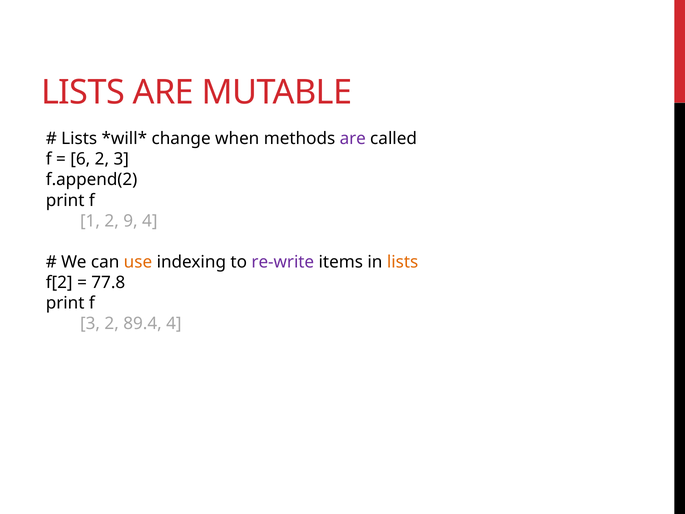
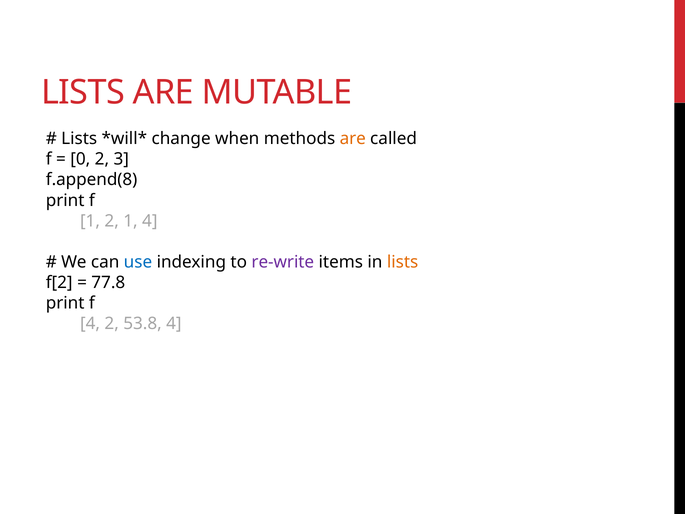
are colour: purple -> orange (353, 139)
6: 6 -> 0 (80, 159)
f.append(2: f.append(2 -> f.append(8 (92, 180)
2 9: 9 -> 1 (130, 221)
use colour: orange -> blue (138, 262)
3: 3 -> 4 (90, 324)
89.4: 89.4 -> 53.8 (143, 324)
